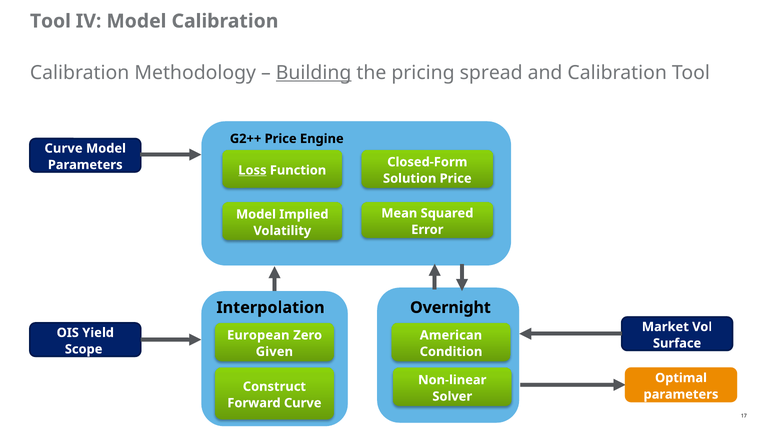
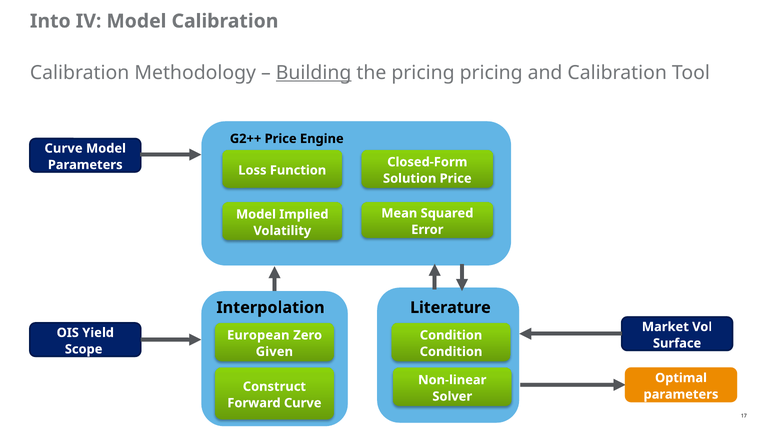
Tool: Tool -> Into (50, 21)
pricing spread: spread -> pricing (491, 73)
Loss underline: present -> none (252, 170)
Overnight: Overnight -> Literature (450, 308)
American: American -> Condition (451, 335)
